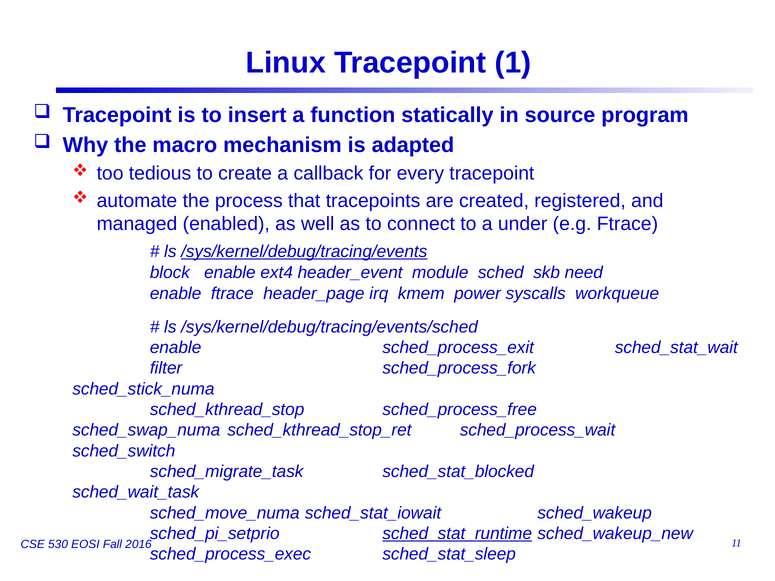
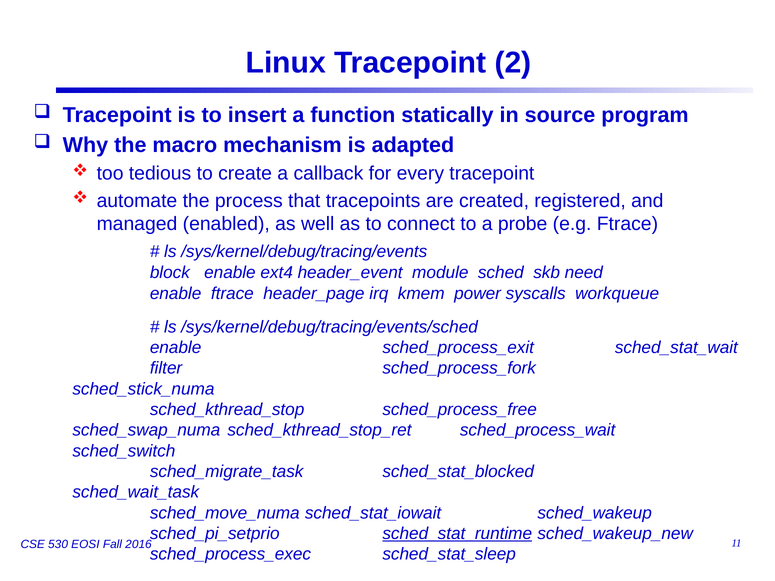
1: 1 -> 2 (513, 63)
under: under -> probe (523, 224)
/sys/kernel/debug/tracing/events underline: present -> none (304, 252)
